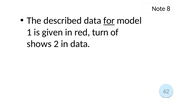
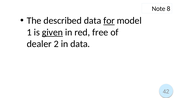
given underline: none -> present (52, 32)
turn: turn -> free (100, 32)
shows: shows -> dealer (39, 44)
